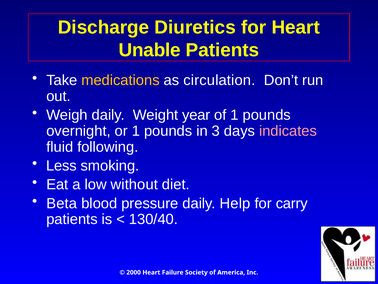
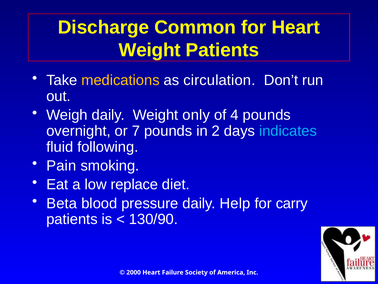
Diuretics: Diuretics -> Common (195, 27)
Unable: Unable -> Weight (150, 50)
year: year -> only (196, 115)
of 1: 1 -> 4 (235, 115)
or 1: 1 -> 7 (136, 131)
3: 3 -> 2 (216, 131)
indicates colour: pink -> light blue (288, 131)
Less: Less -> Pain (61, 165)
without: without -> replace (134, 184)
130/40: 130/40 -> 130/90 (153, 219)
